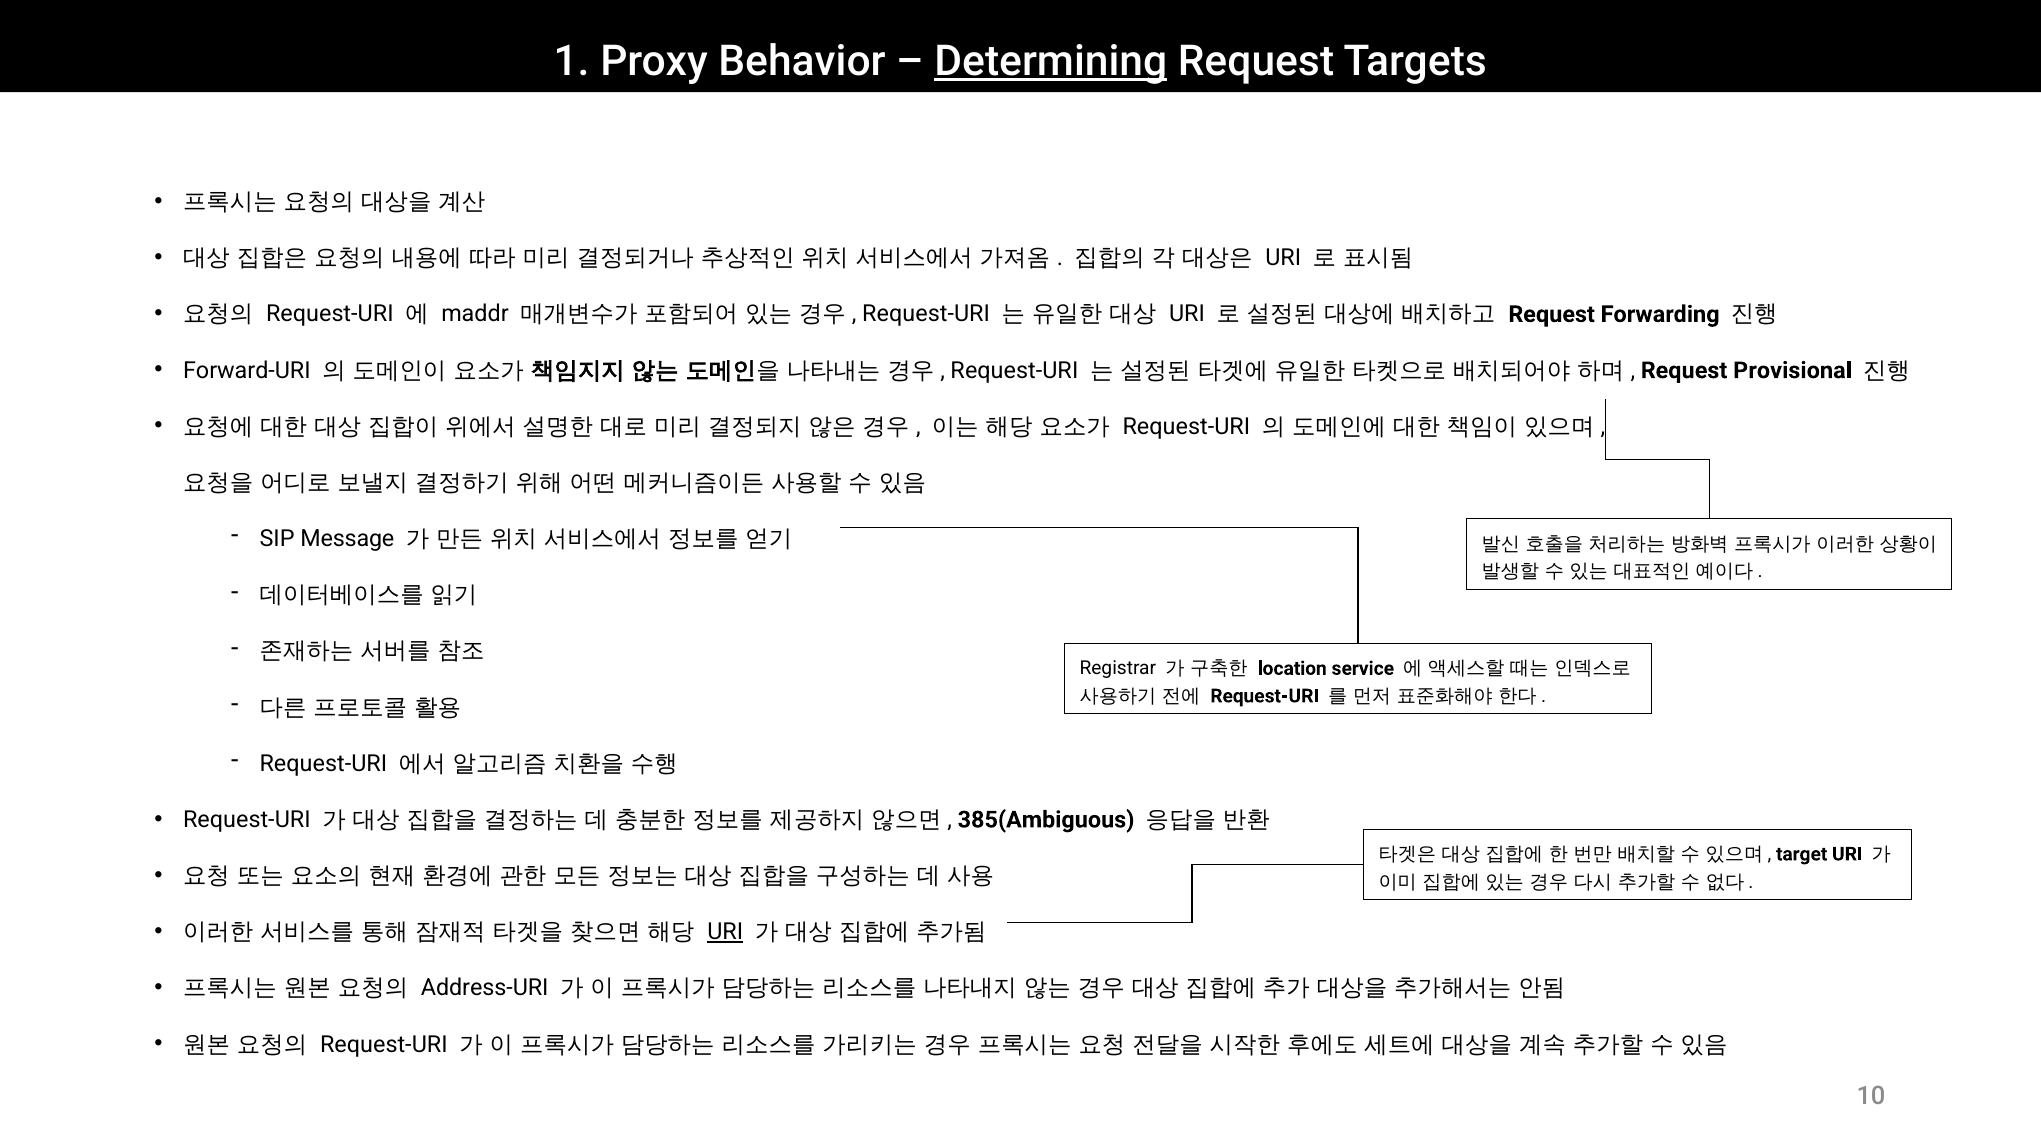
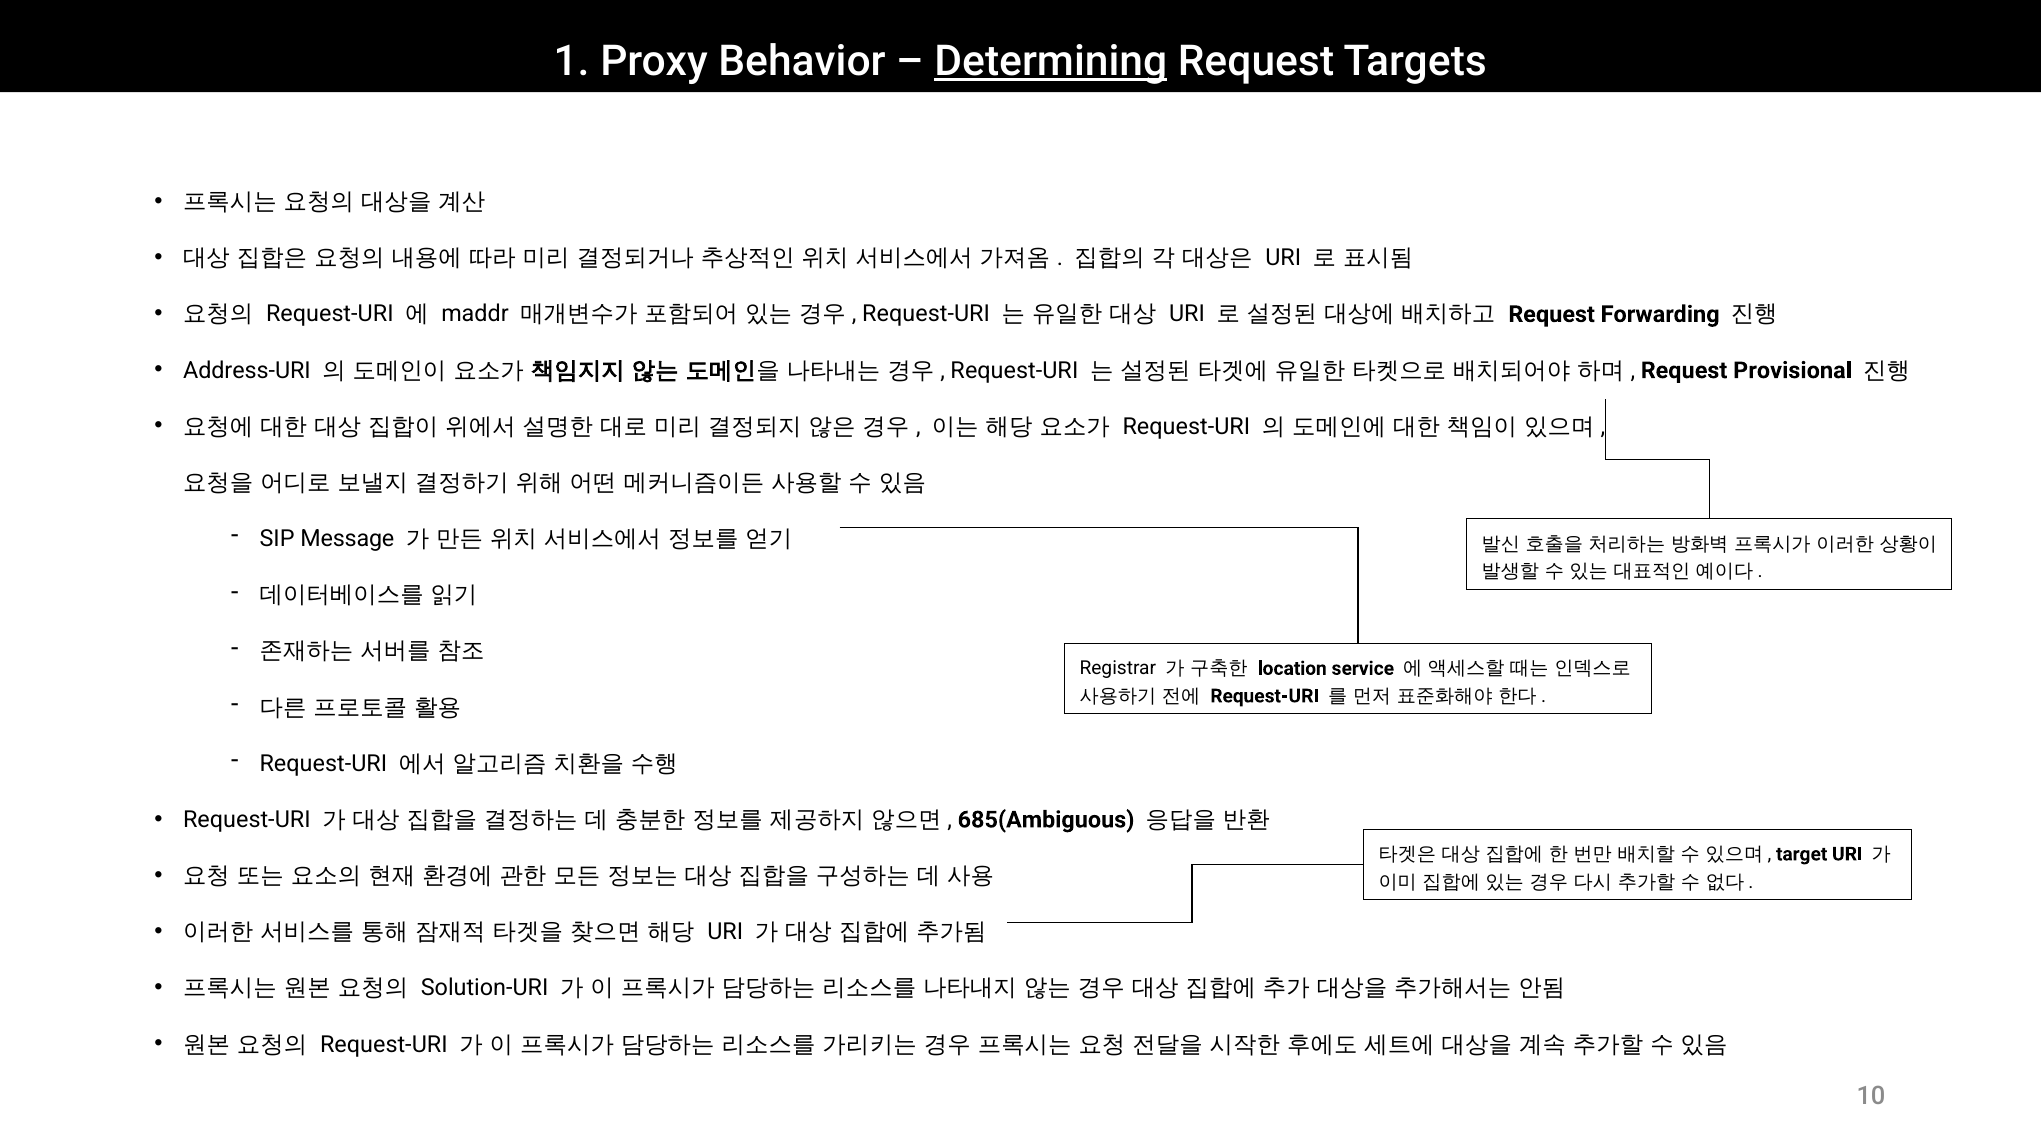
Forward-URI: Forward-URI -> Address-URI (247, 370)
385(Ambiguous: 385(Ambiguous -> 685(Ambiguous (1046, 820)
URI underline: present -> none (725, 932)
Address-URI: Address-URI -> Solution-URI (485, 988)
